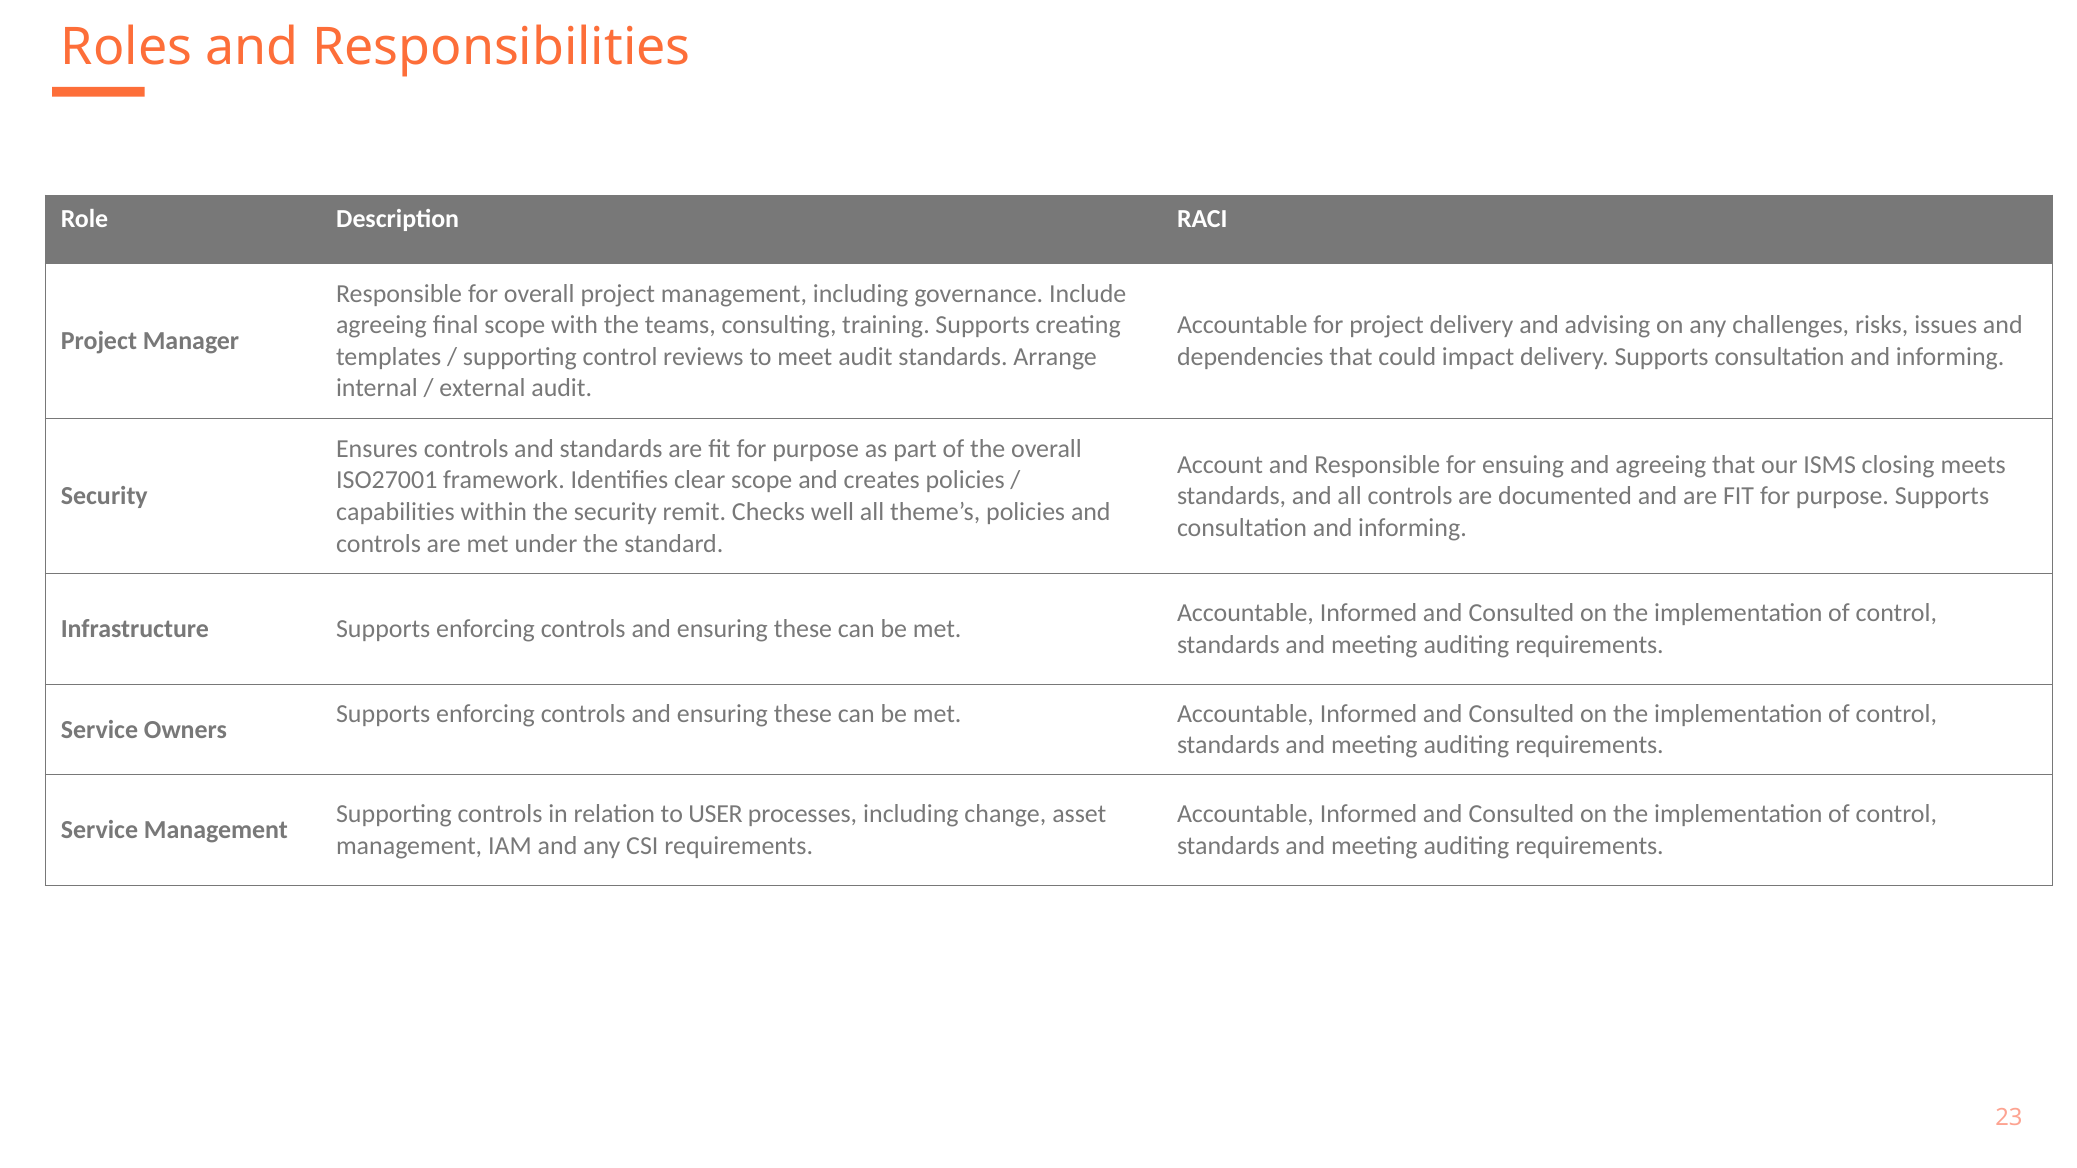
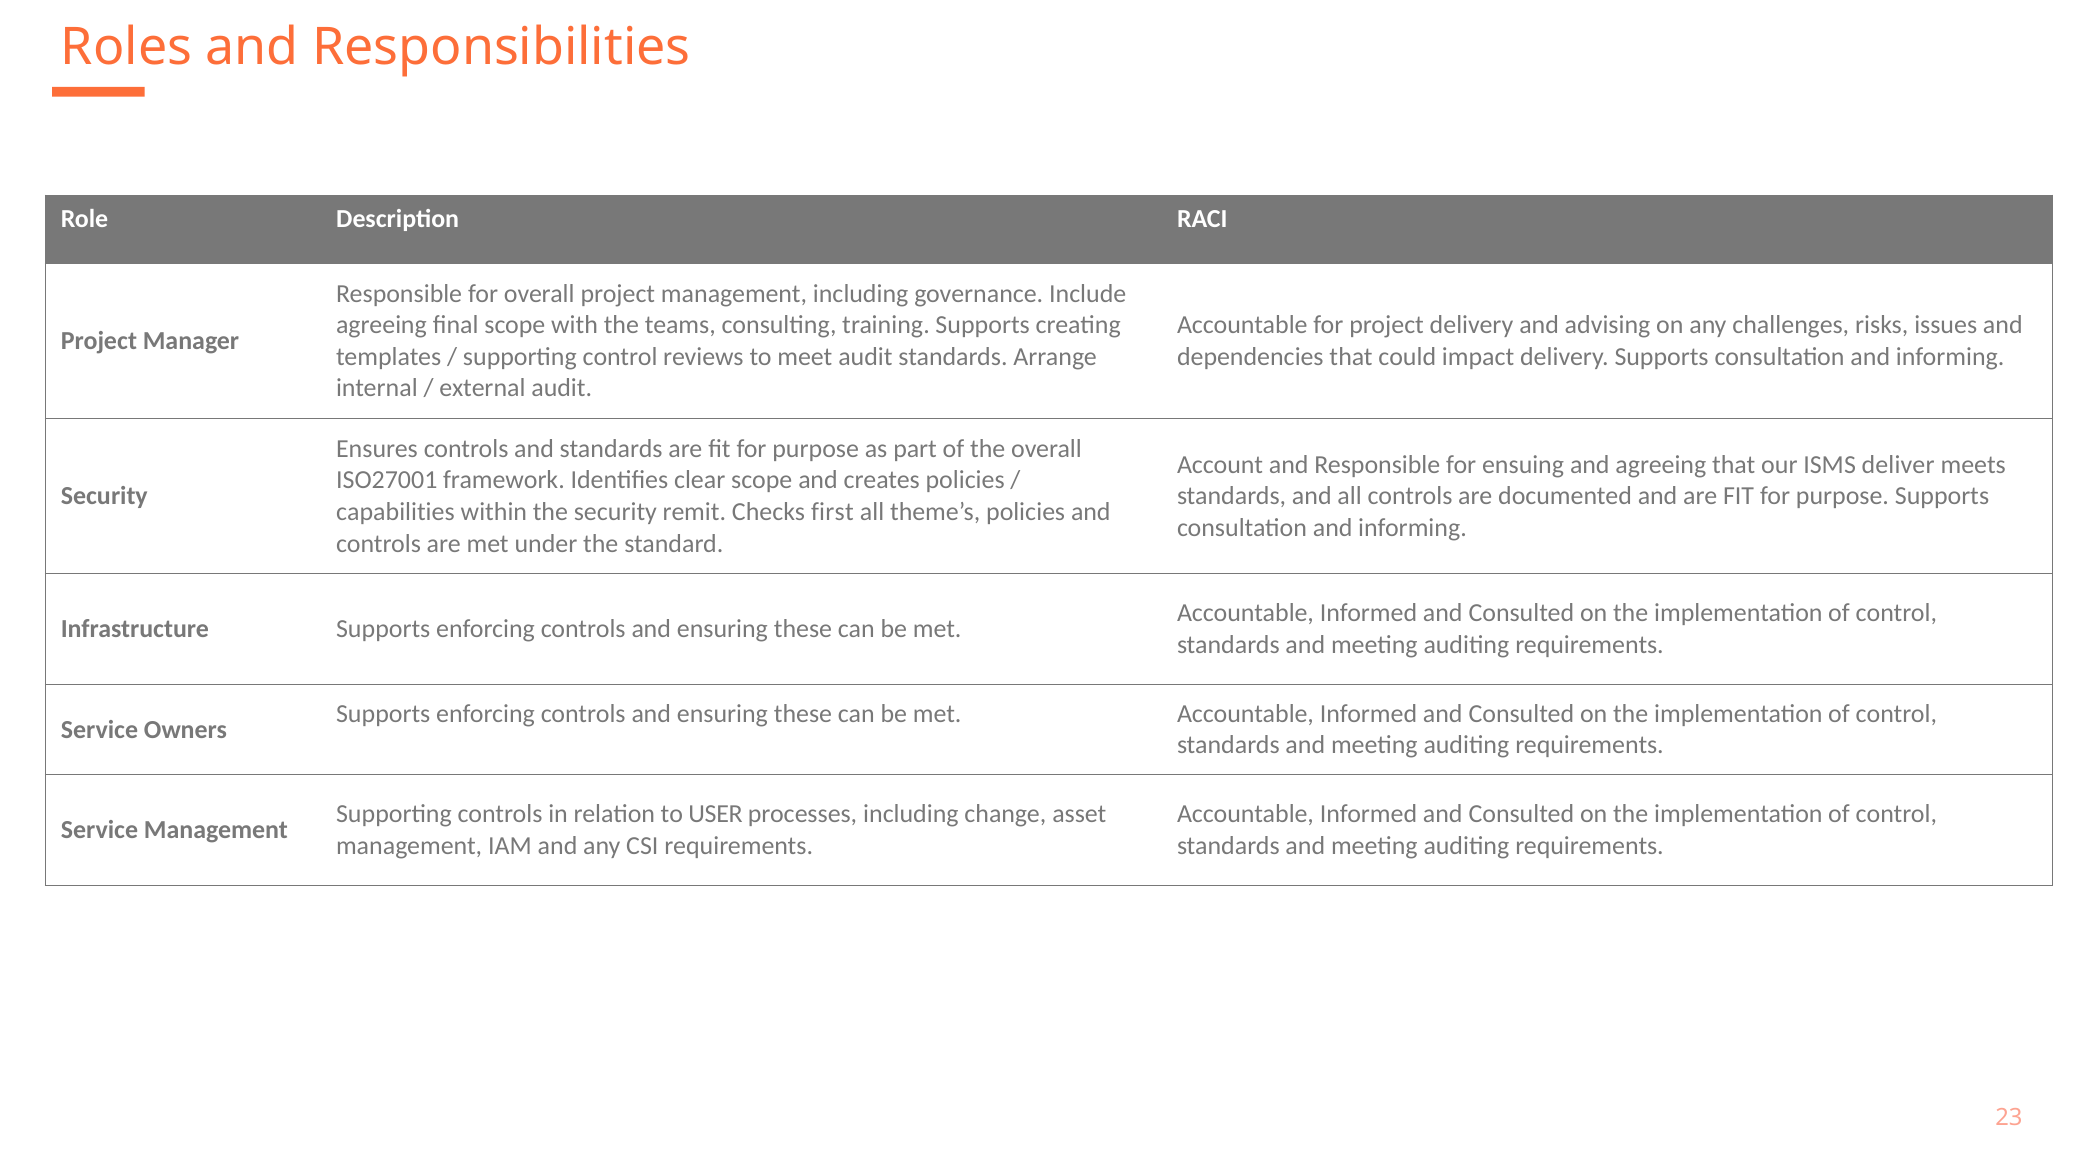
closing: closing -> deliver (1898, 465)
well: well -> first (832, 512)
